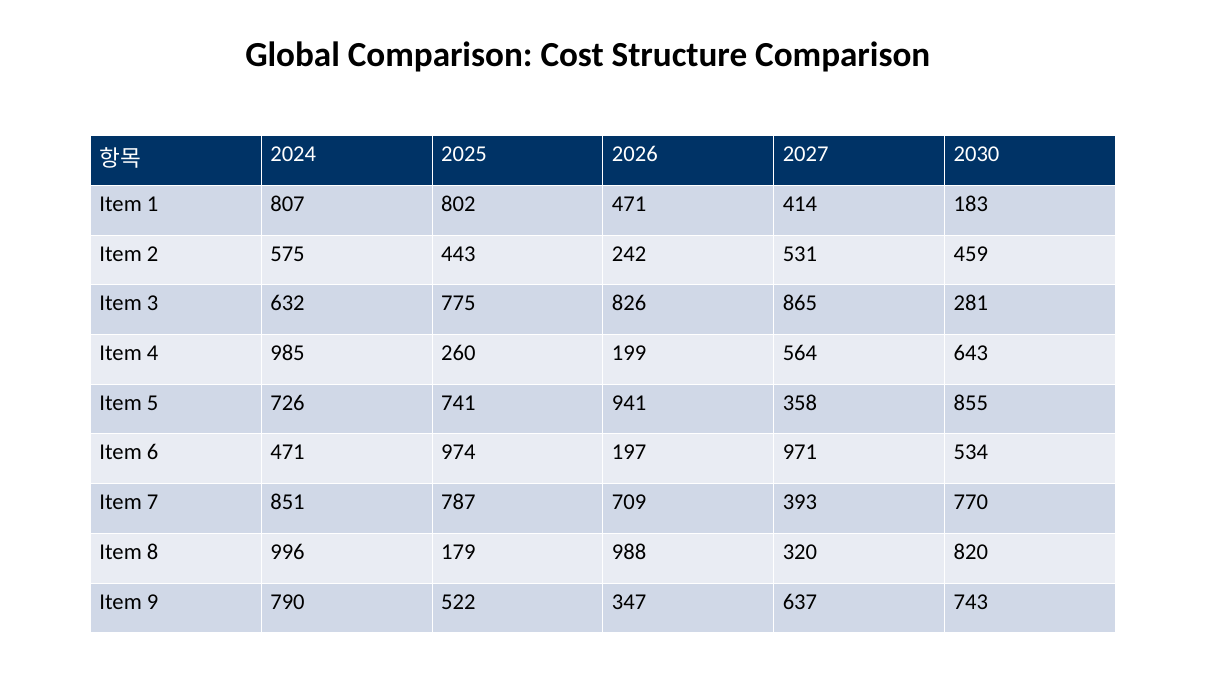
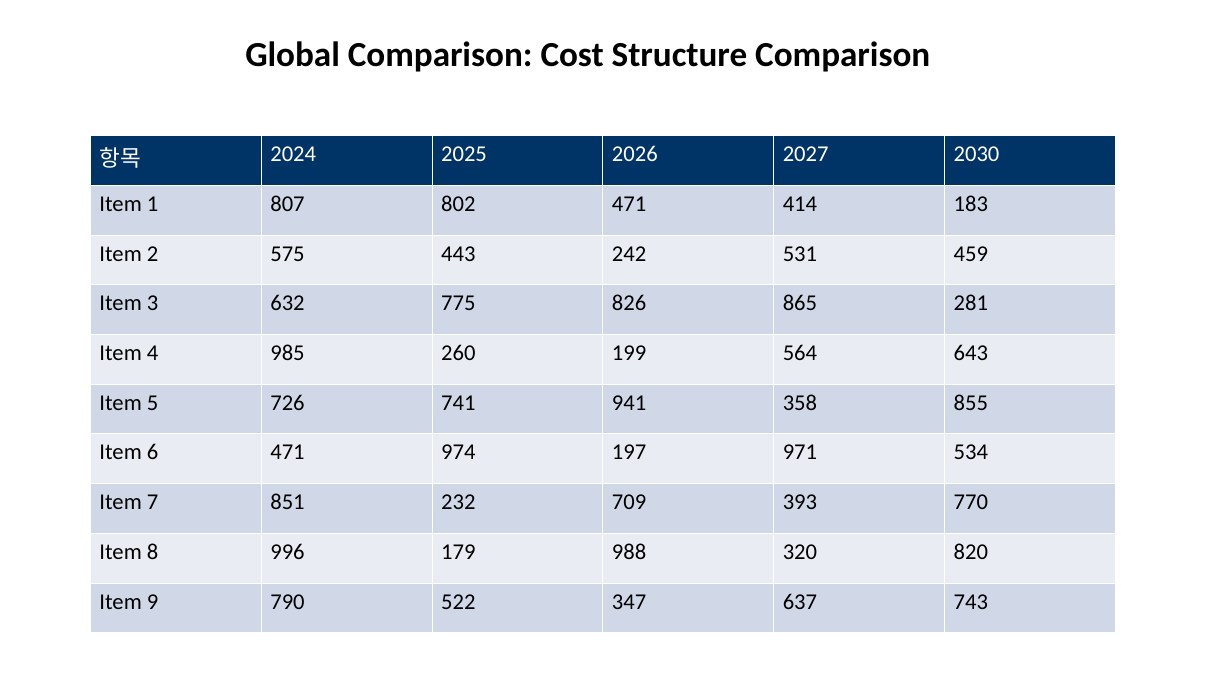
787: 787 -> 232 (458, 503)
